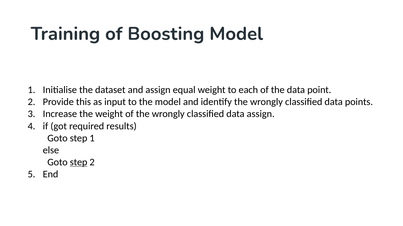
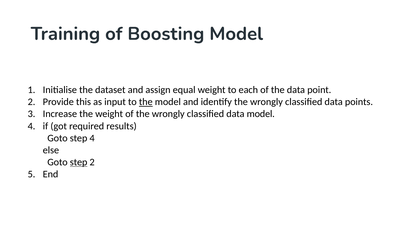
the underline: none -> present (146, 102)
data assign: assign -> model (261, 114)
step 1: 1 -> 4 (92, 139)
